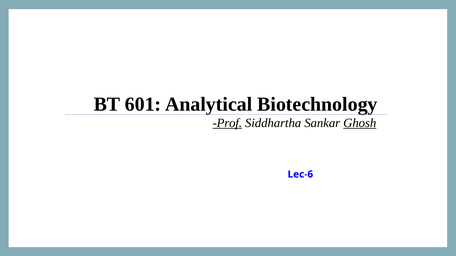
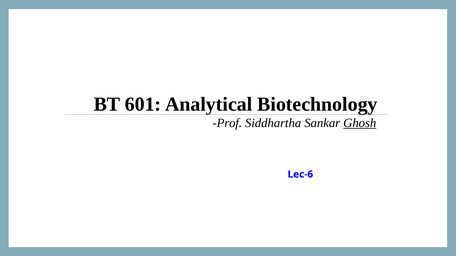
Prof underline: present -> none (227, 123)
